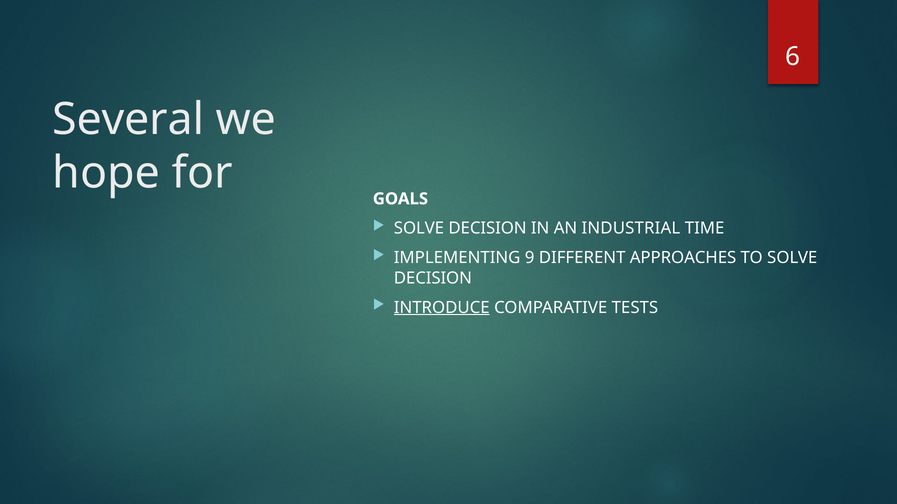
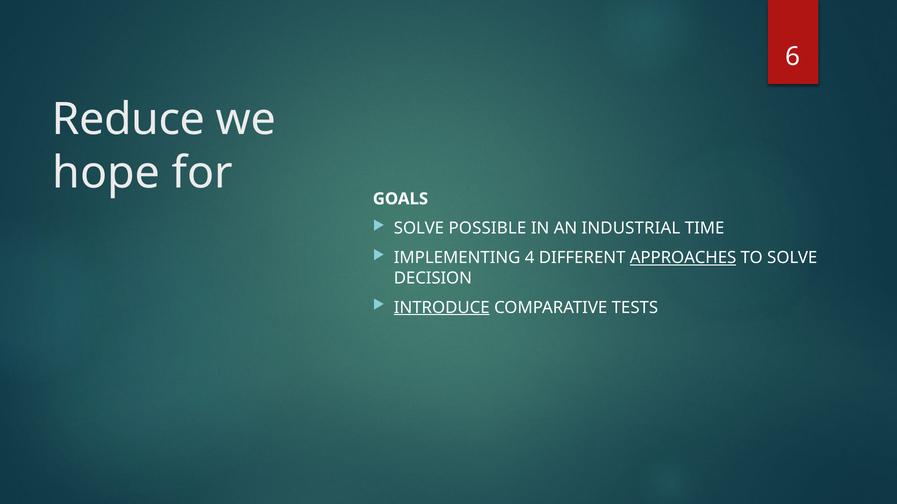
Several: Several -> Reduce (128, 120)
DECISION: DECISION -> POSSIBLE (487, 229)
9: 9 -> 4 (530, 258)
APPROACHES underline: none -> present (683, 258)
